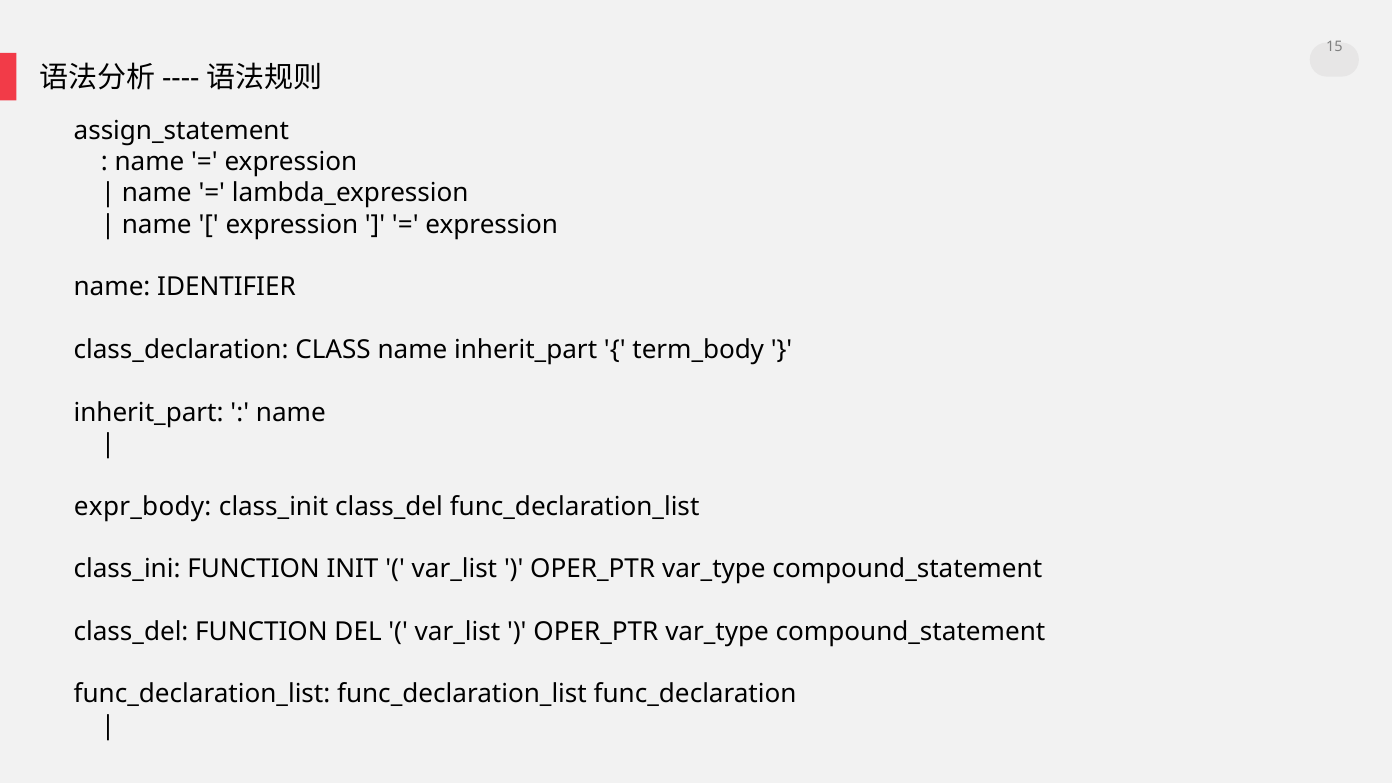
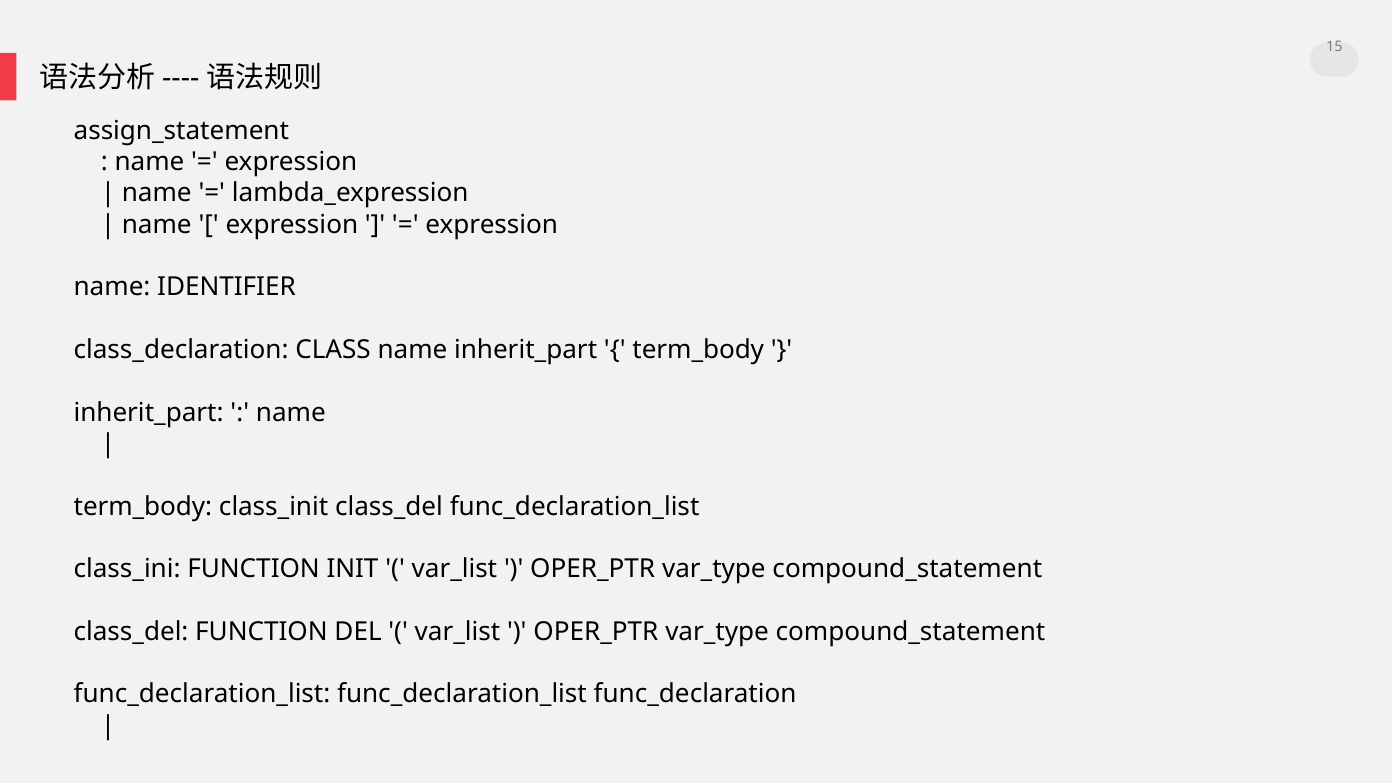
expr_body: expr_body -> term_body (143, 506)
